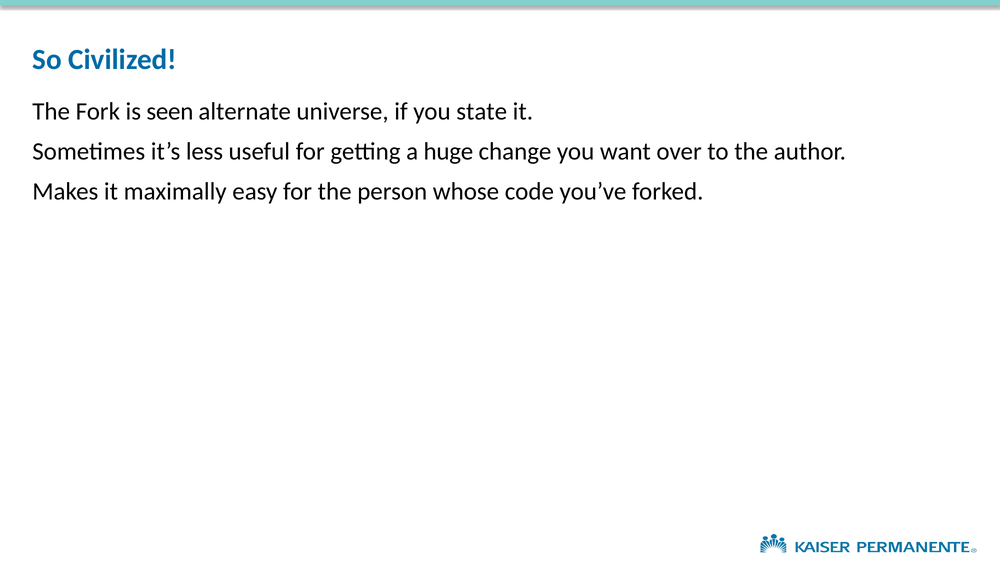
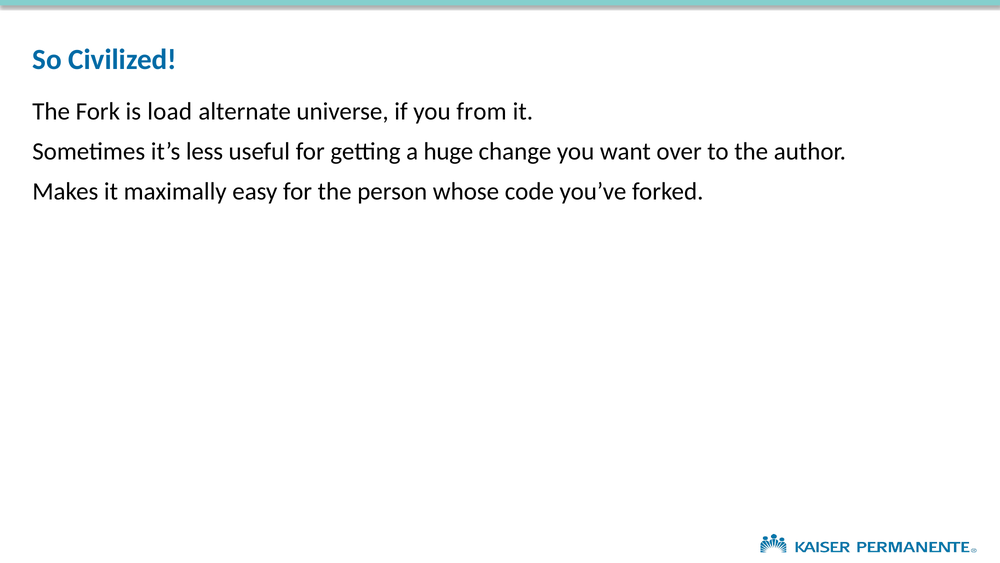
seen: seen -> load (170, 112)
state: state -> from (482, 112)
